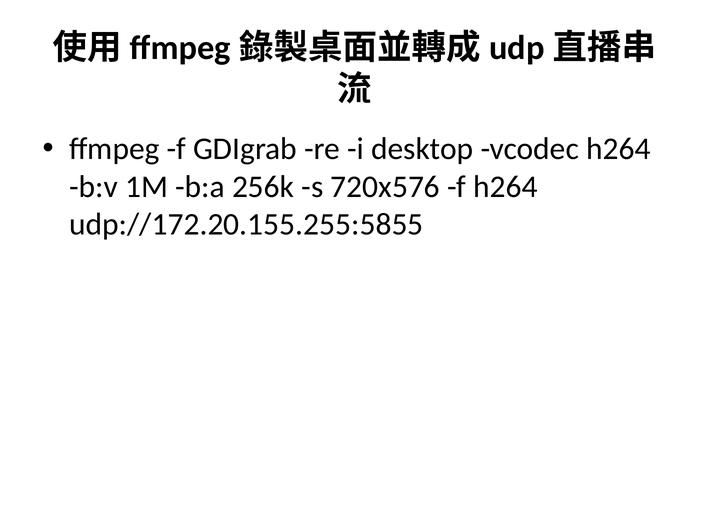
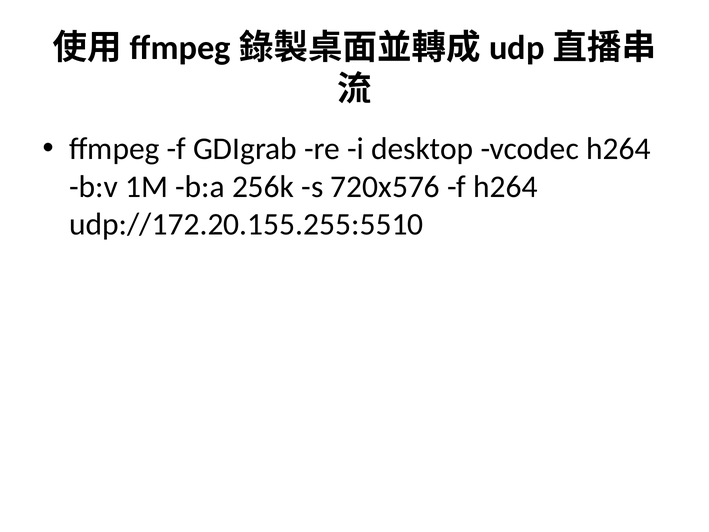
udp://172.20.155.255:5855: udp://172.20.155.255:5855 -> udp://172.20.155.255:5510 (246, 224)
